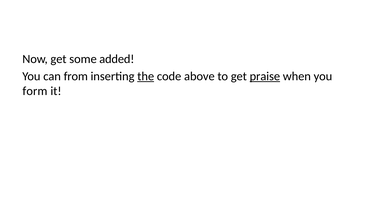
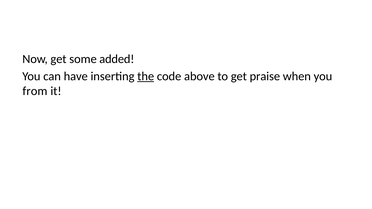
from: from -> have (76, 76)
praise underline: present -> none (265, 76)
form: form -> from (35, 91)
